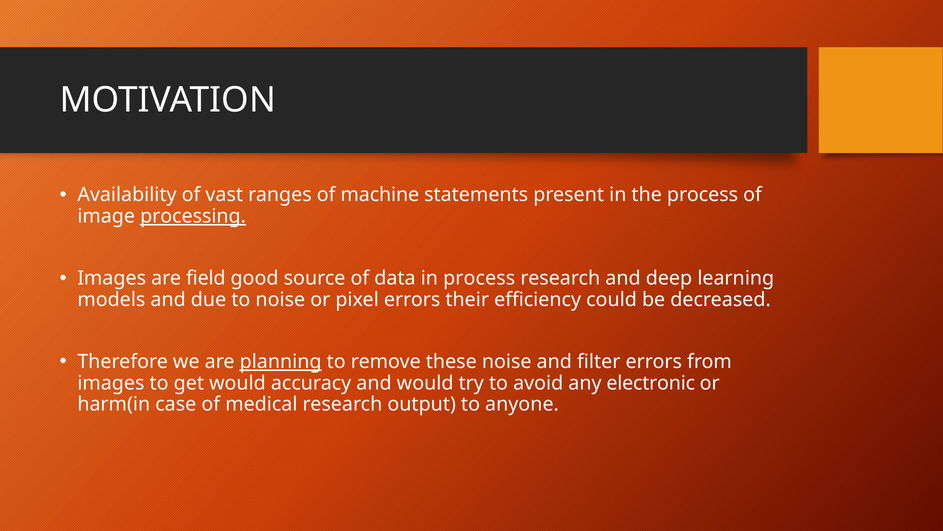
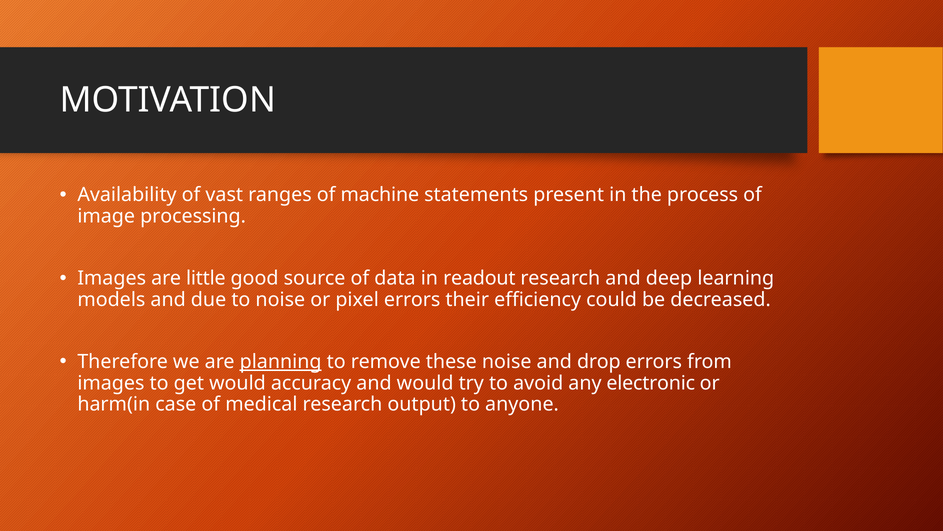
processing underline: present -> none (193, 216)
field: field -> little (206, 278)
in process: process -> readout (479, 278)
filter: filter -> drop (599, 361)
